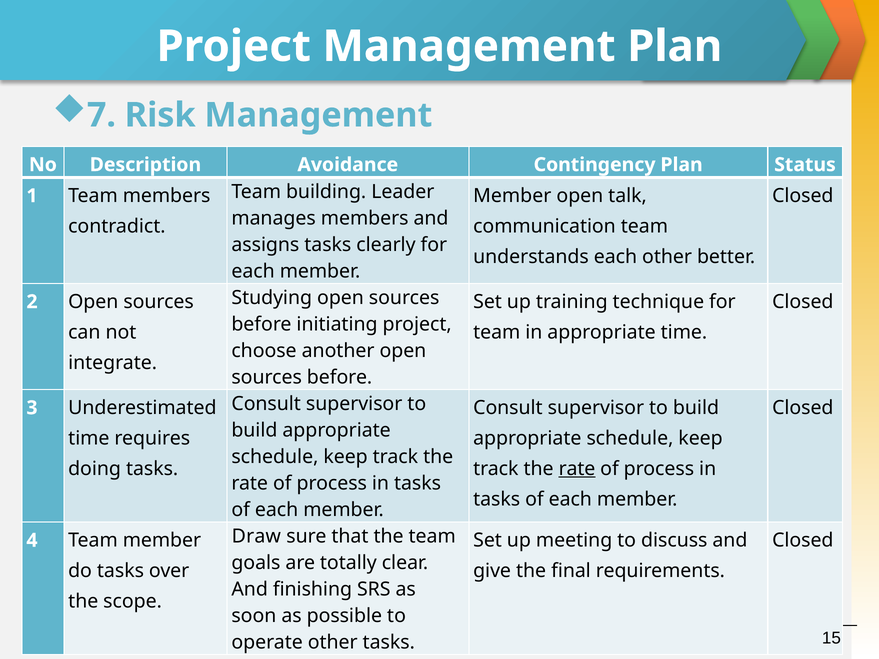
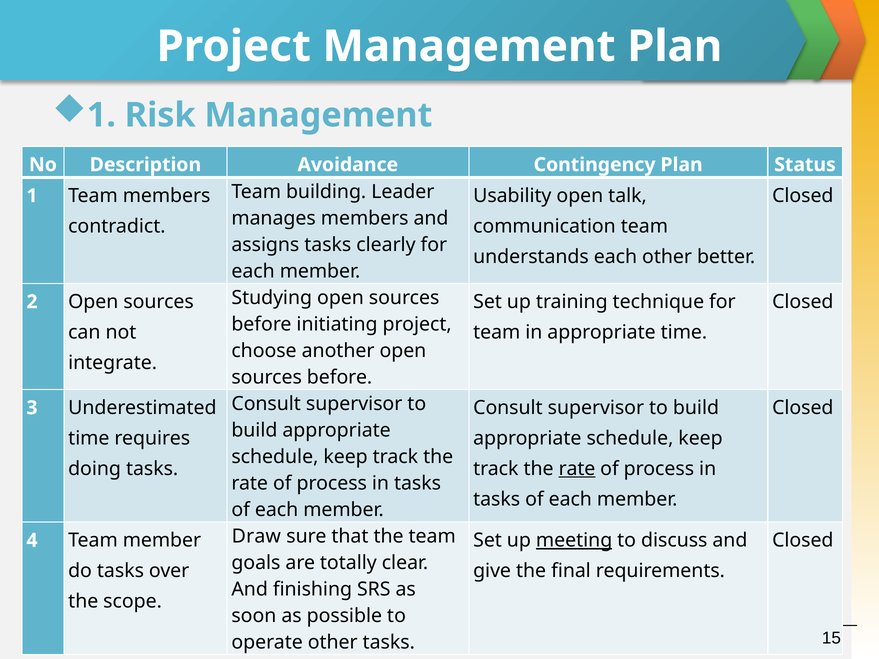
7: 7 -> 1 (101, 115)
Member: Member -> Usability (512, 196)
meeting underline: none -> present (574, 541)
